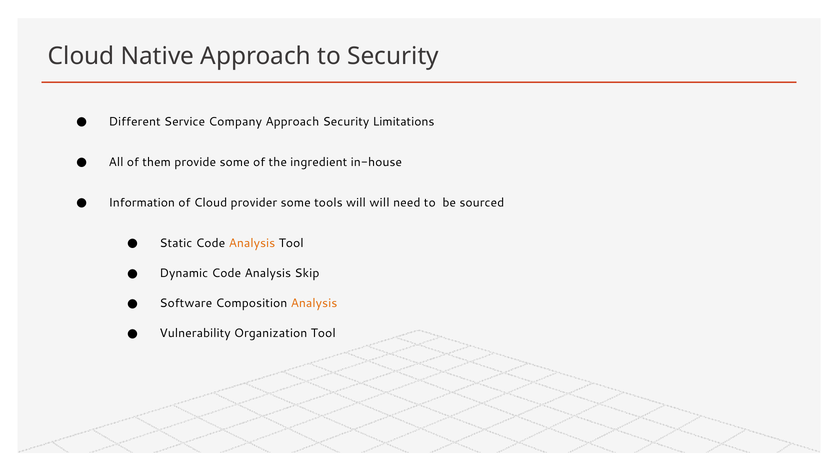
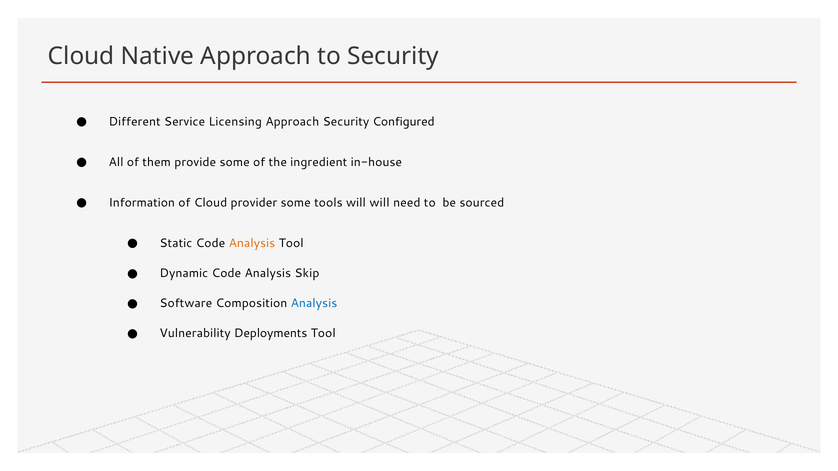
Company: Company -> Licensing (235, 122)
Limitations: Limitations -> Configured (404, 122)
Analysis colour: orange -> blue (314, 303)
Organization: Organization -> Deployments (271, 334)
